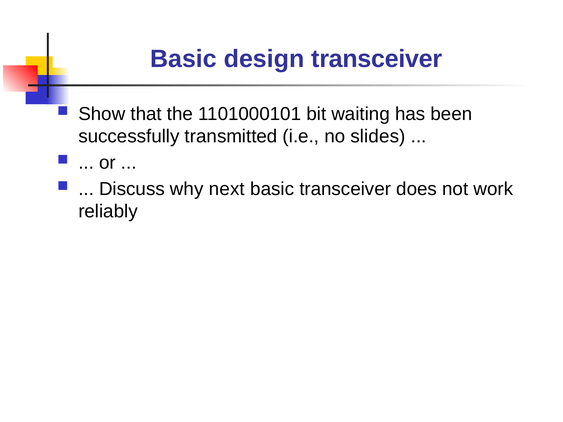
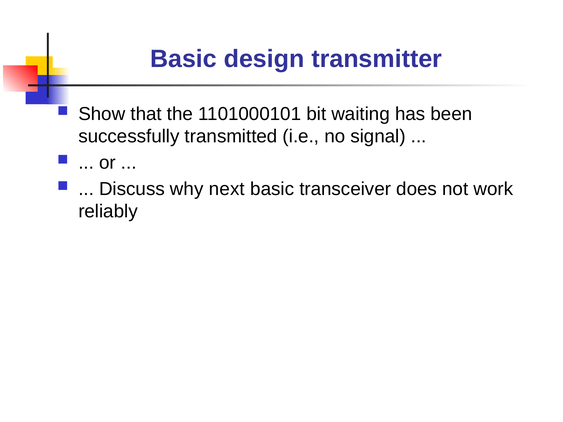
design transceiver: transceiver -> transmitter (377, 59)
slides: slides -> signal (378, 136)
